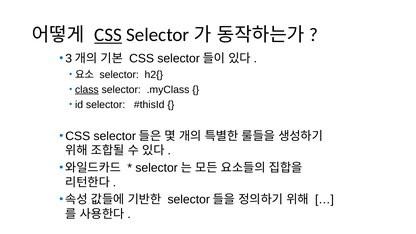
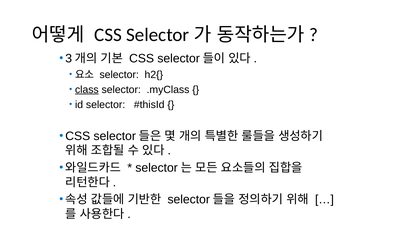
CSS underline: present -> none (108, 35)
